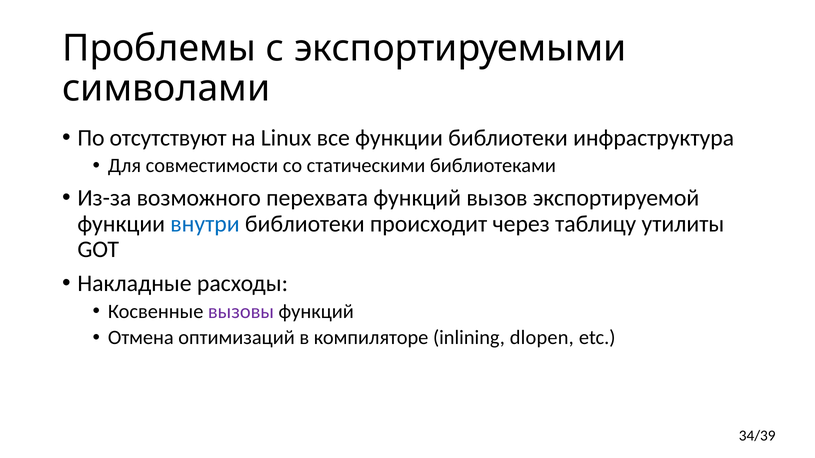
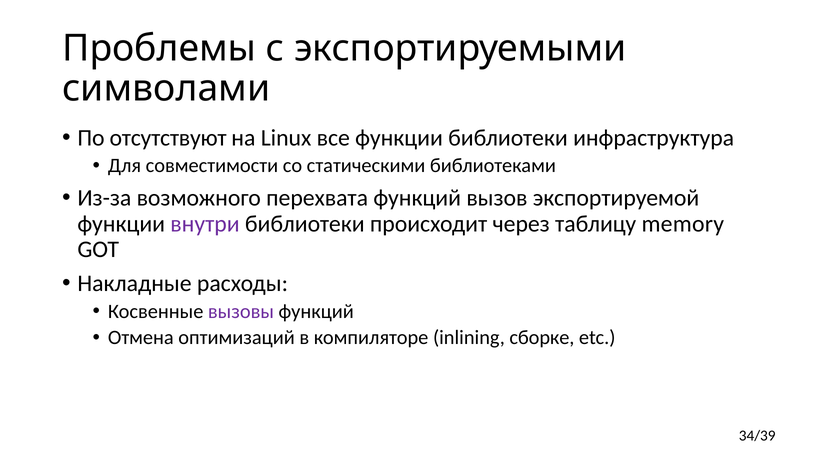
внутри colour: blue -> purple (205, 224)
утилиты: утилиты -> memory (683, 224)
dlopen: dlopen -> сборке (542, 338)
